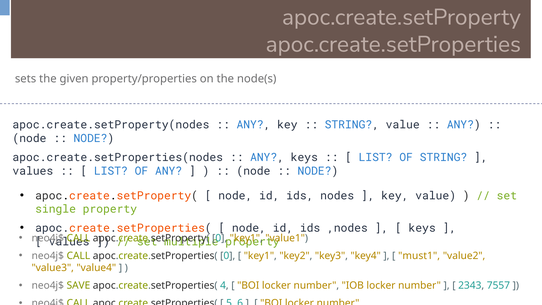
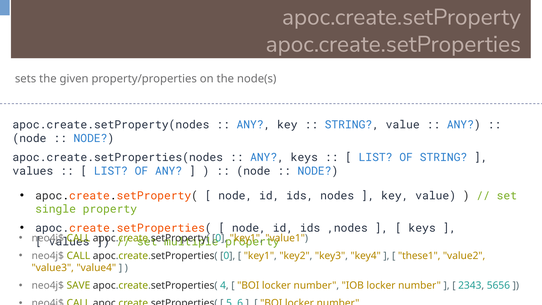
must1: must1 -> these1 (419, 256)
7557: 7557 -> 5656 (498, 285)
